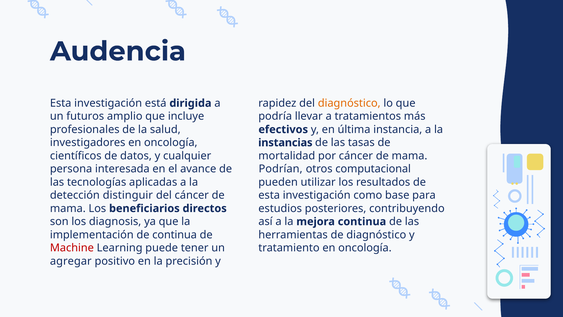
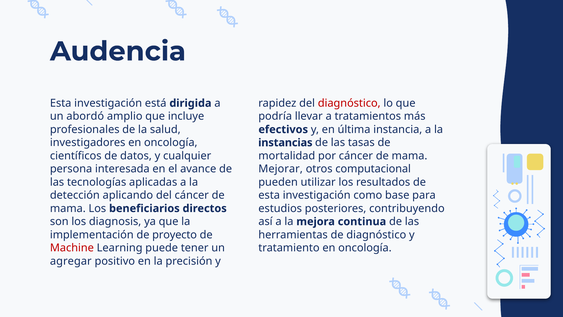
diagnóstico colour: orange -> red (349, 103)
futuros: futuros -> abordó (85, 116)
Podrían: Podrían -> Mejorar (281, 169)
distinguir: distinguir -> aplicando (128, 195)
de continua: continua -> proyecto (175, 235)
